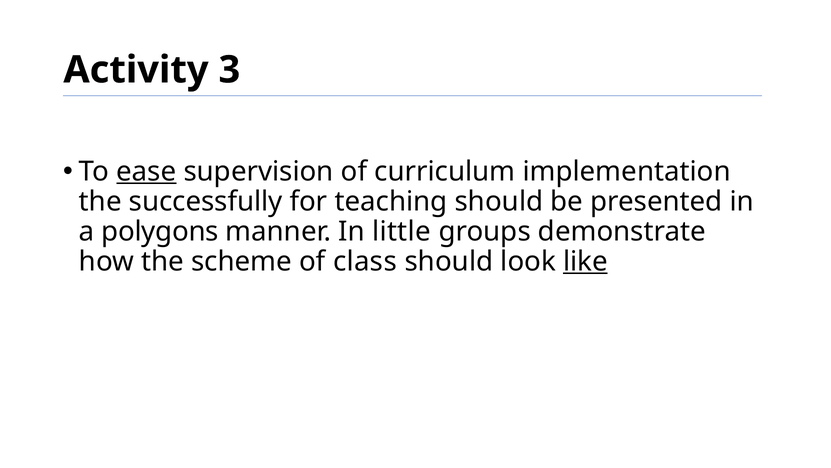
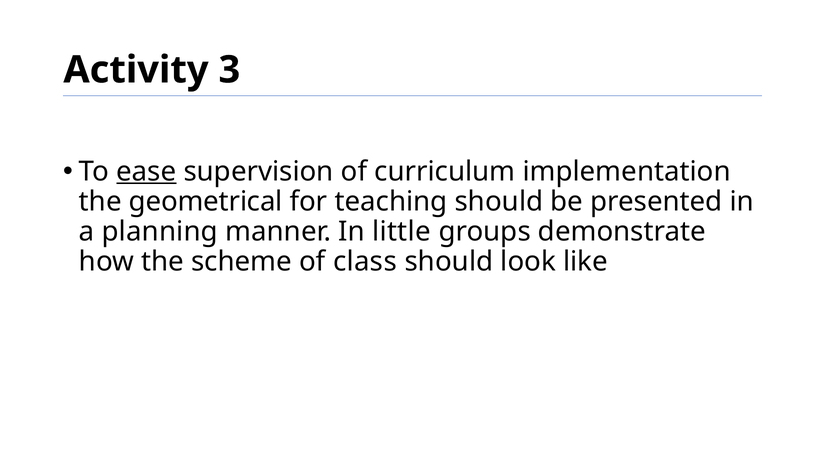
successfully: successfully -> geometrical (206, 201)
polygons: polygons -> planning (160, 231)
like underline: present -> none (585, 261)
